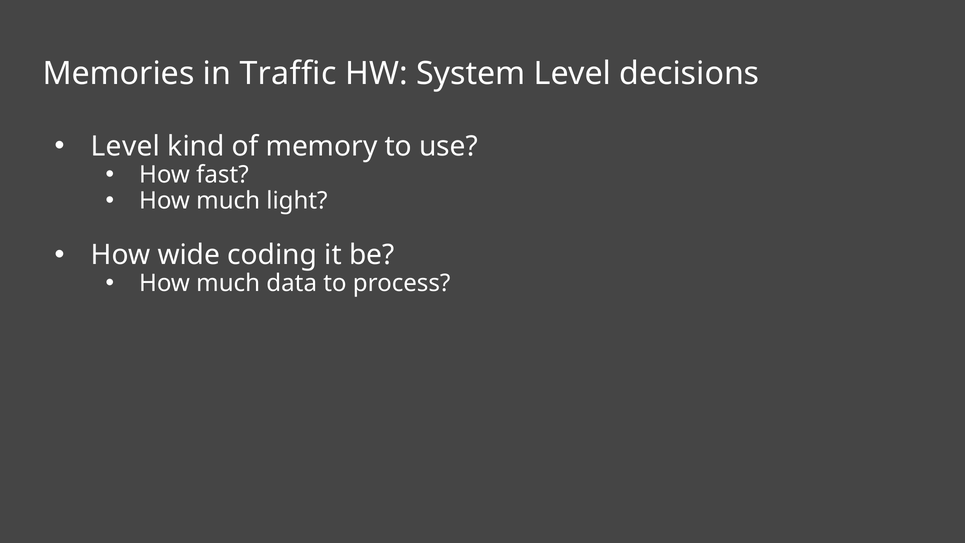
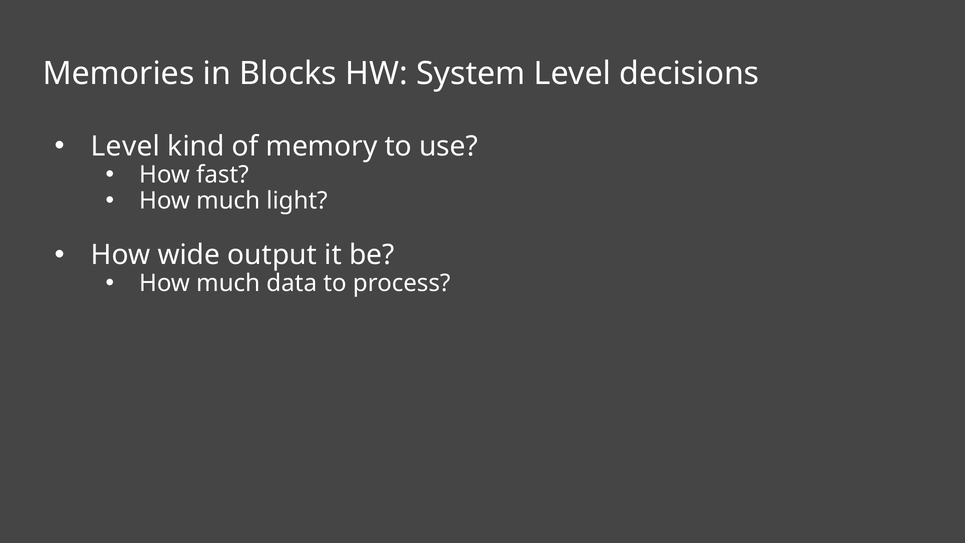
Traffic: Traffic -> Blocks (288, 74)
coding: coding -> output (272, 255)
